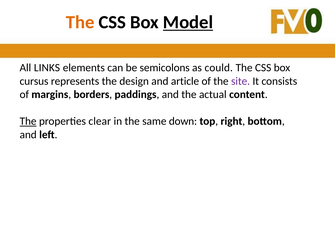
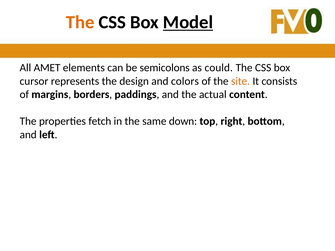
LINKS: LINKS -> AMET (47, 68)
cursus: cursus -> cursor (34, 81)
article: article -> colors (185, 81)
site colour: purple -> orange (241, 81)
The underline: present -> none (28, 121)
clear: clear -> fetch (100, 121)
